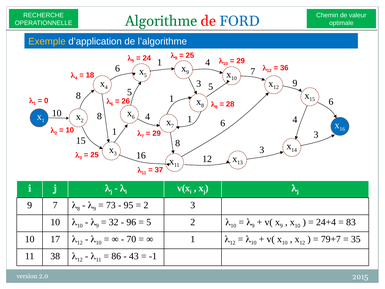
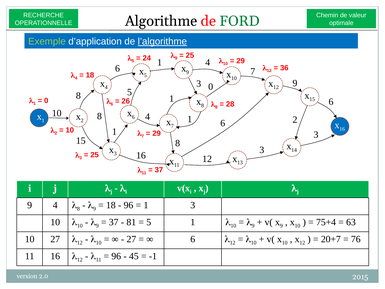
Algorithme colour: green -> black (161, 21)
FORD colour: blue -> green (240, 21)
Exemple colour: yellow -> light green (47, 41)
l’algorithme underline: none -> present (162, 41)
3 5: 5 -> 0 (211, 87)
6 4: 4 -> 2 (295, 120)
9 7: 7 -> 4 (55, 205)
73: 73 -> 18 (111, 205)
95: 95 -> 96 (128, 205)
2: 2 -> 1 (146, 205)
32: 32 -> 37 (114, 222)
96: 96 -> 81 (131, 222)
2: 2 -> 1 (193, 222)
24+4: 24+4 -> 75+4 (326, 222)
83: 83 -> 63 (351, 222)
10 17: 17 -> 27 (55, 239)
70: 70 -> 27 (131, 239)
1: 1 -> 6 (193, 239)
79+7: 79+7 -> 20+7 (331, 239)
35: 35 -> 76 (356, 239)
11 38: 38 -> 16 (55, 256)
86: 86 -> 96 (116, 256)
43: 43 -> 45 (134, 256)
